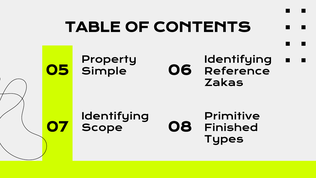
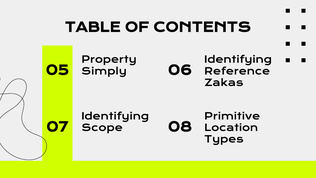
Simple: Simple -> Simply (104, 71)
Finished: Finished -> Location (231, 128)
